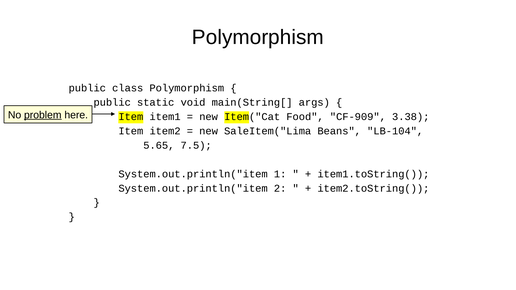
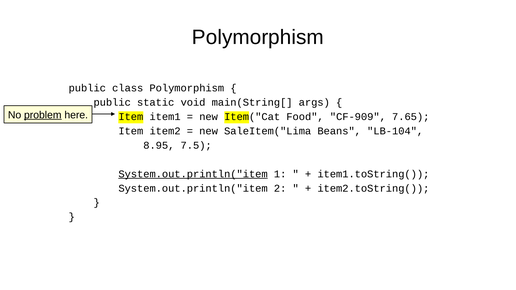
3.38: 3.38 -> 7.65 (411, 117)
5.65: 5.65 -> 8.95 (159, 145)
System.out.println("item underline: none -> present (193, 174)
